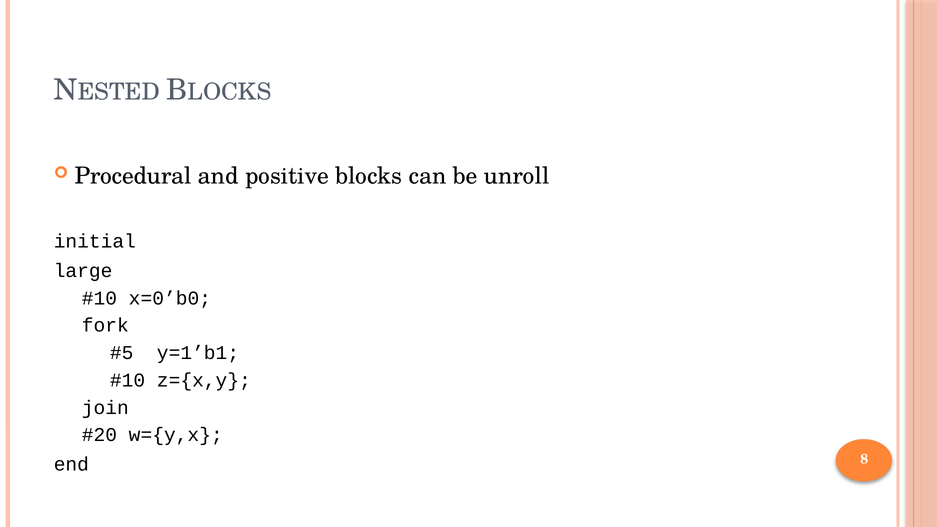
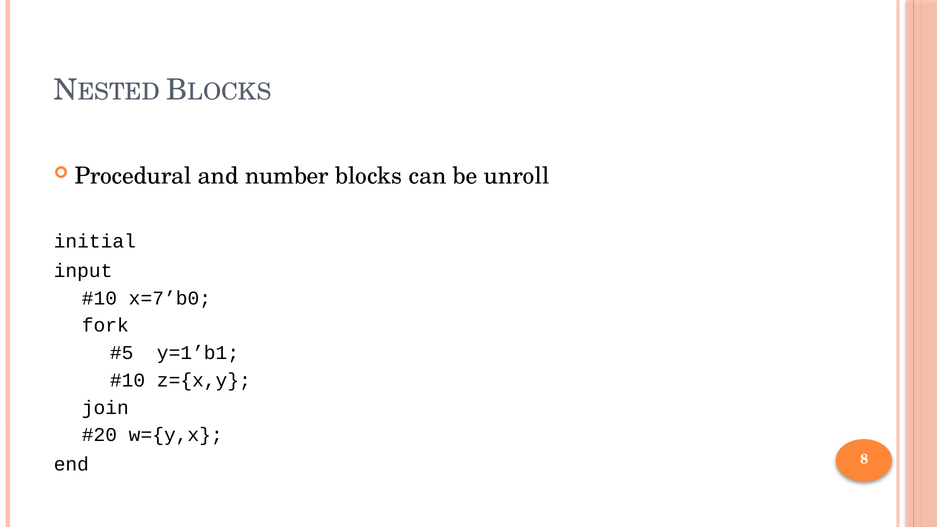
positive: positive -> number (287, 176)
large: large -> input (83, 271)
x=0’b0: x=0’b0 -> x=7’b0 (170, 298)
